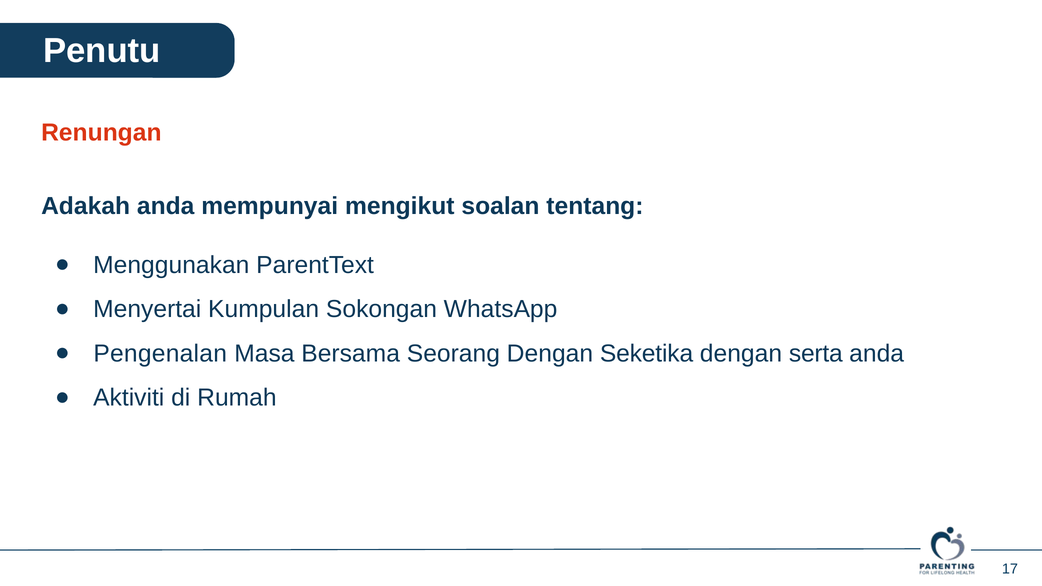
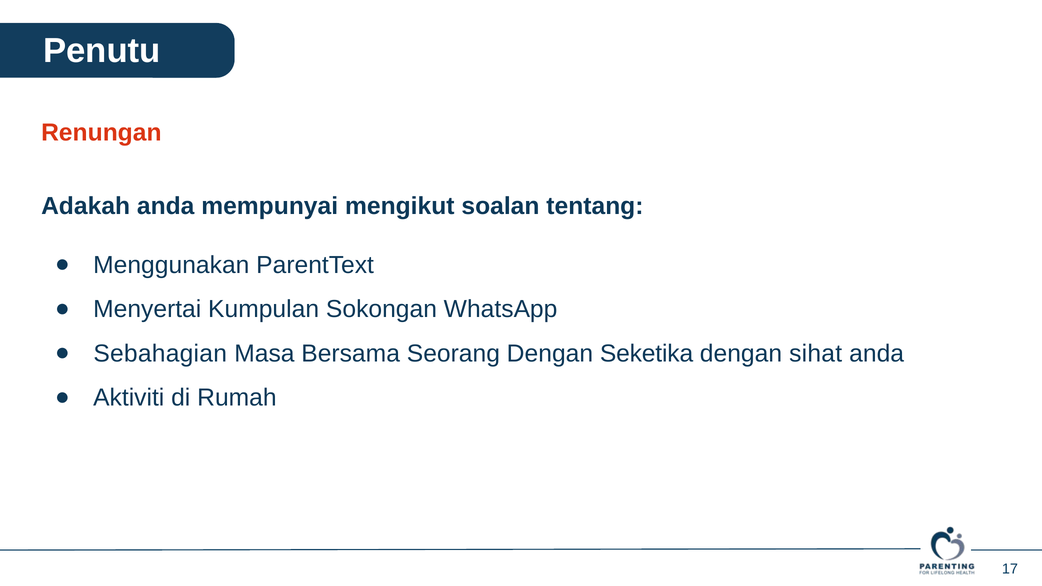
Pengenalan: Pengenalan -> Sebahagian (160, 354)
serta: serta -> sihat (816, 354)
